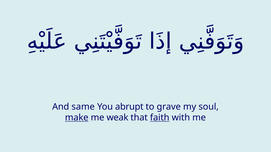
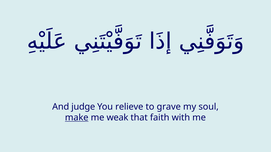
same: same -> judge (83, 107)
abrupt: abrupt -> relieve (129, 107)
faith underline: present -> none (160, 118)
